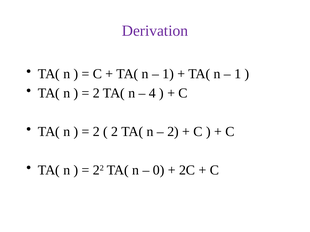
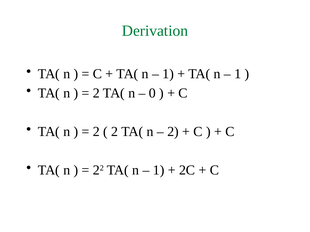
Derivation colour: purple -> green (155, 31)
4: 4 -> 0 (152, 93)
0: 0 -> 1 (159, 170)
